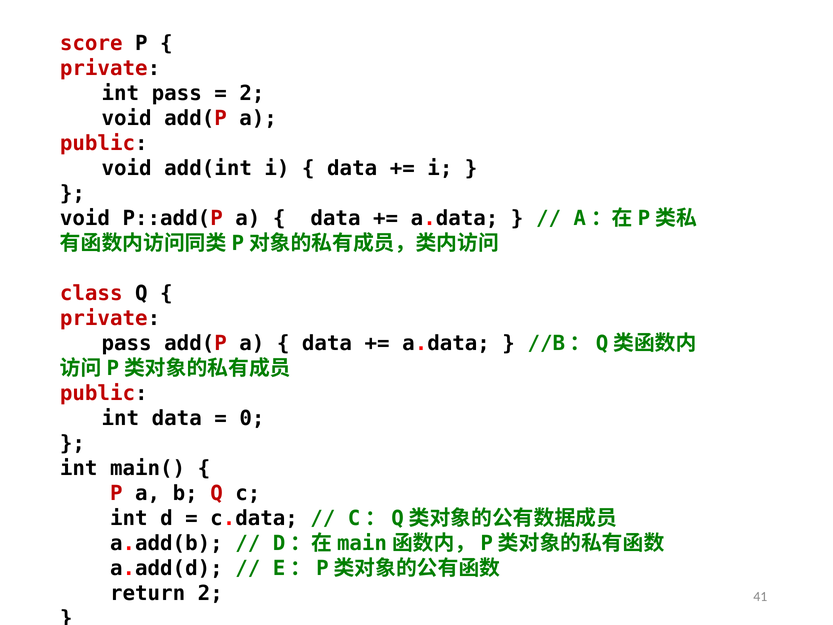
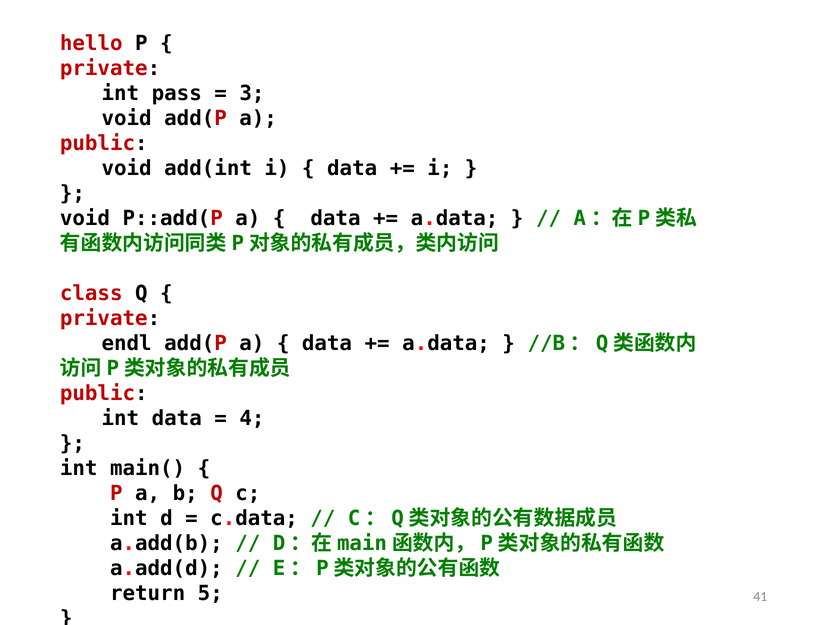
score: score -> hello (91, 43)
2: 2 -> 3 (252, 93)
pass: pass -> endl (127, 343)
0: 0 -> 4 (252, 418)
return 2: 2 -> 5 (210, 593)
